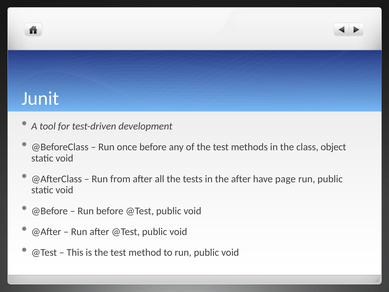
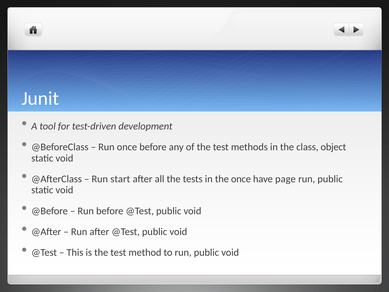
from: from -> start (120, 179)
the after: after -> once (241, 179)
